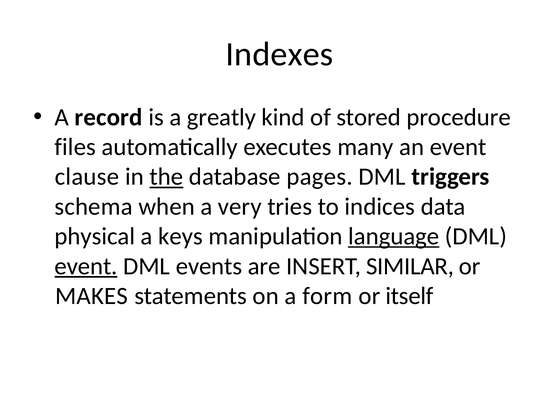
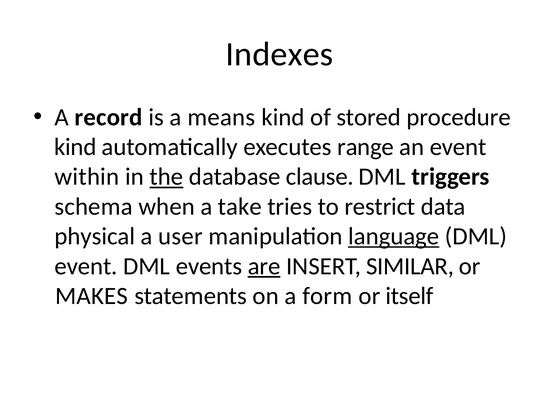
greatly: greatly -> means (221, 117)
files: files -> kind (75, 147)
many: many -> range (366, 147)
clause: clause -> within (87, 177)
pages: pages -> clause (320, 177)
very: very -> take (240, 207)
indices: indices -> restrict (380, 207)
keys: keys -> user (180, 237)
event underline: present -> none (86, 266)
are underline: none -> present (264, 266)
